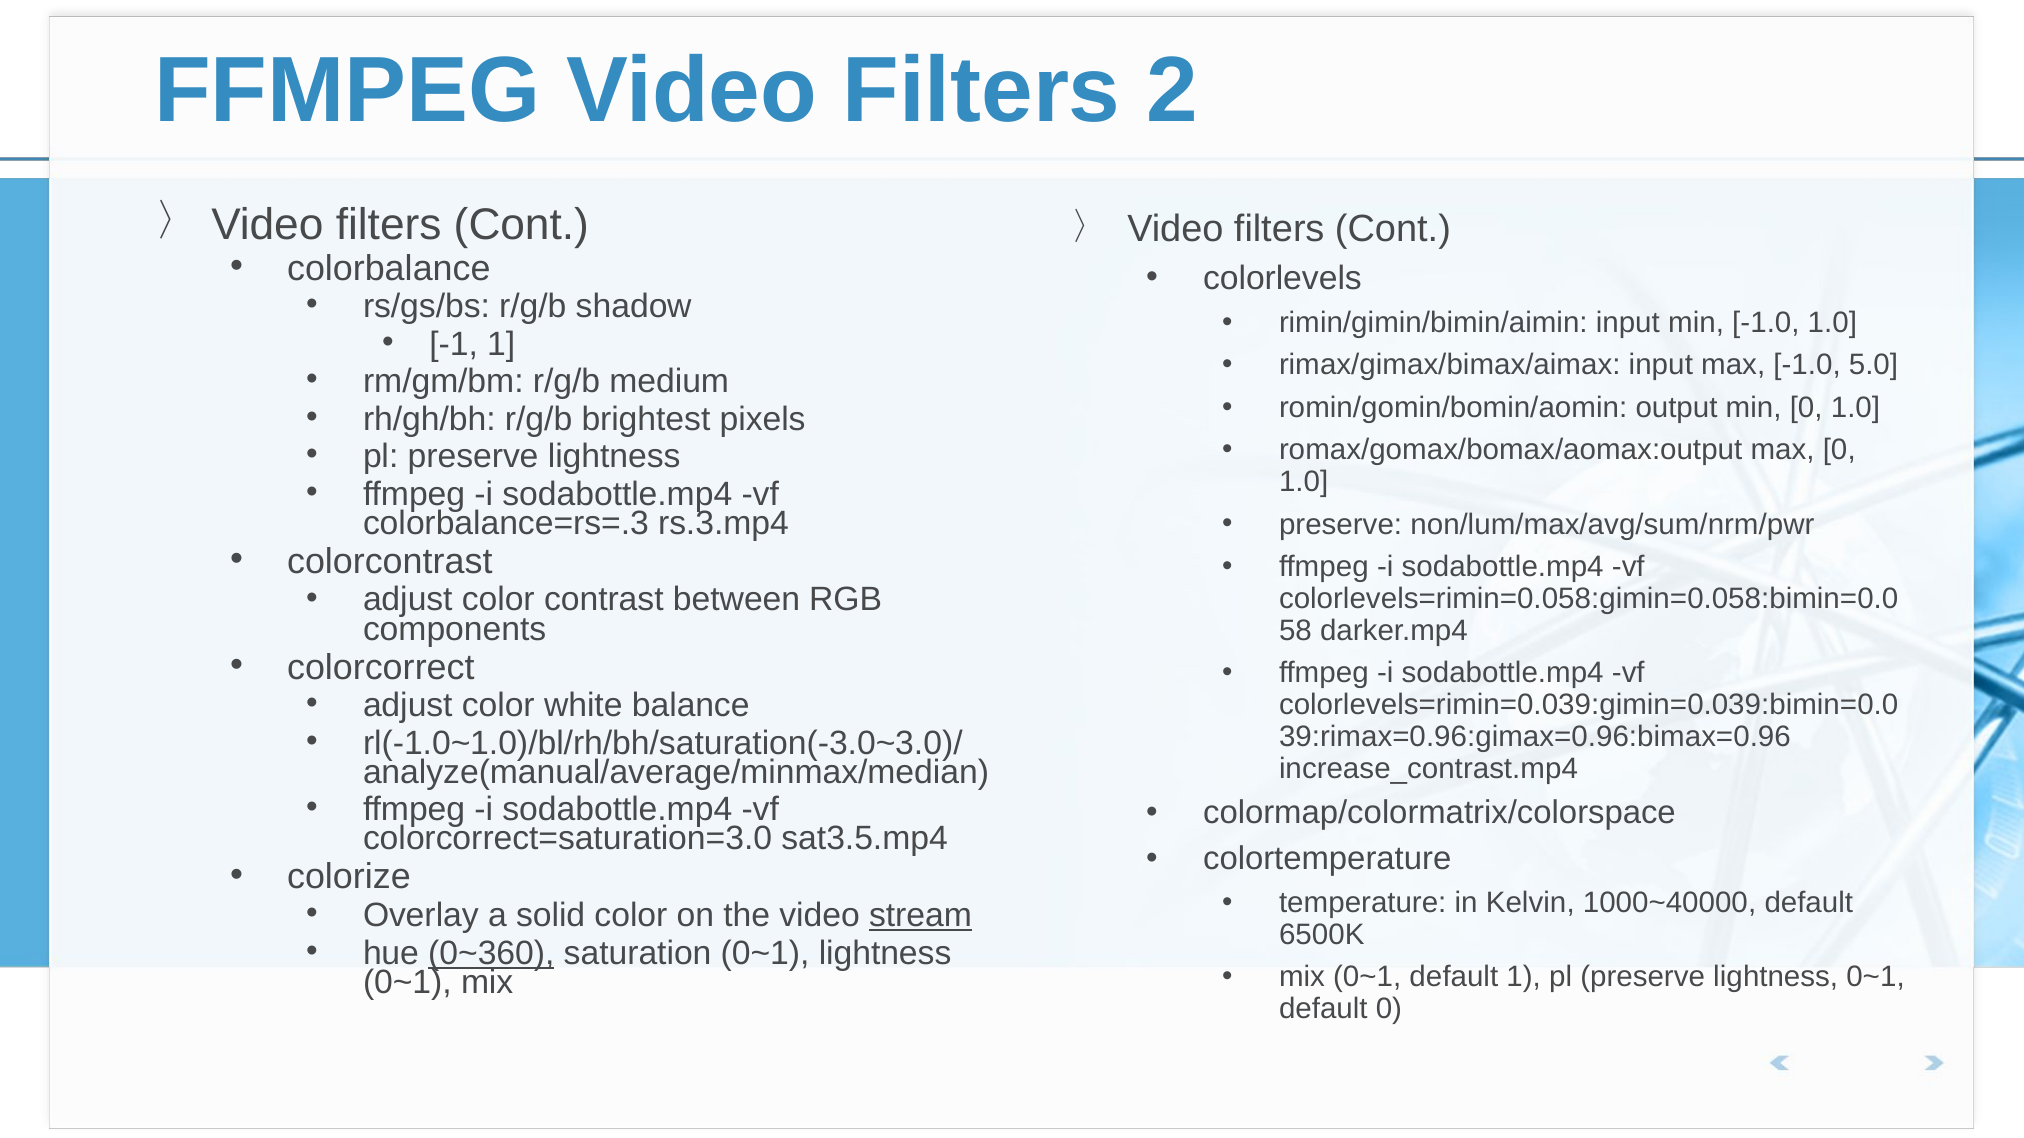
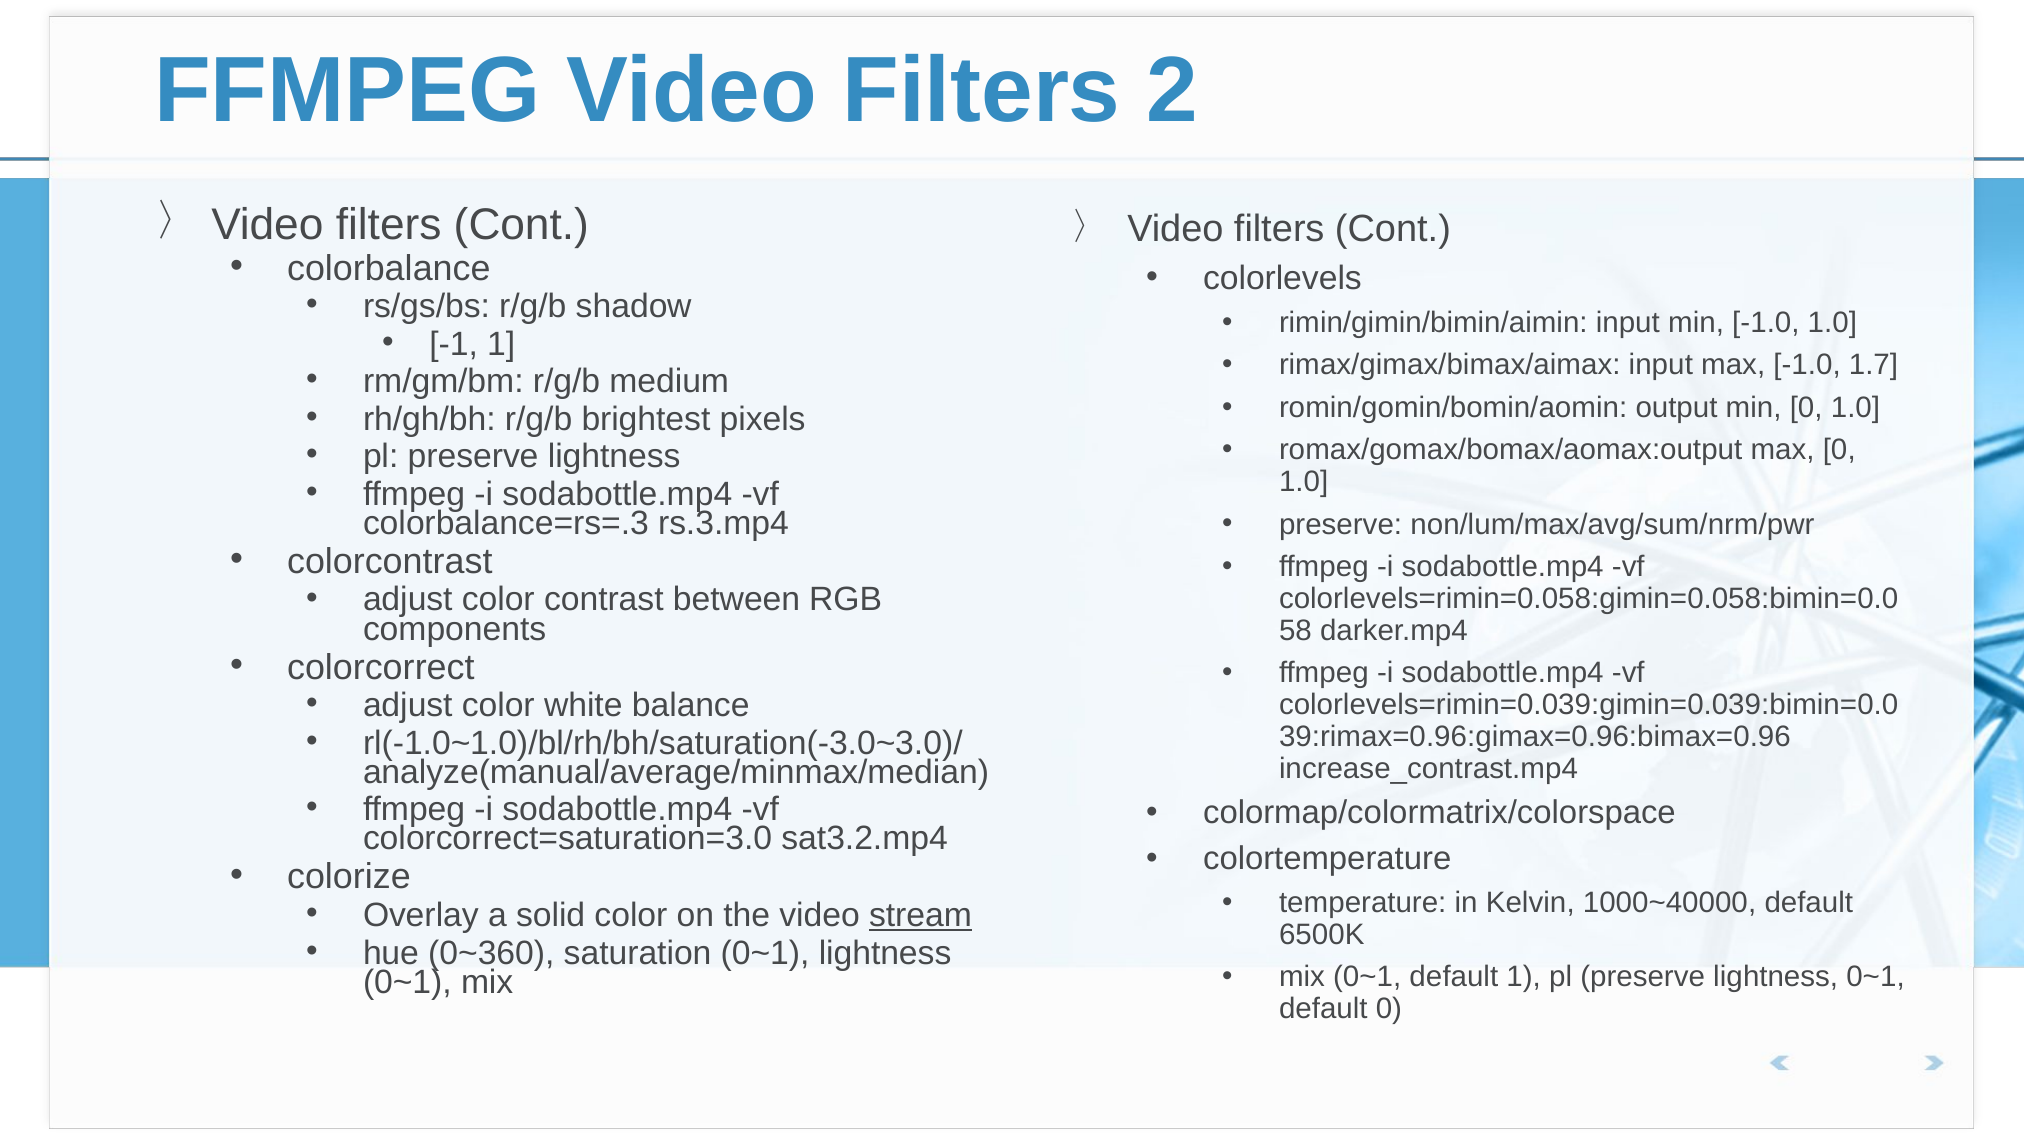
5.0: 5.0 -> 1.7 (1873, 365)
sat3.5.mp4: sat3.5.mp4 -> sat3.2.mp4 (865, 839)
0~360 underline: present -> none (491, 953)
